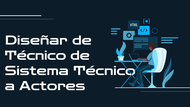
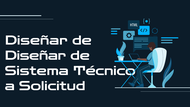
Técnico: Técnico -> Diseñar (35, 56)
Actores: Actores -> Solicitud (52, 86)
